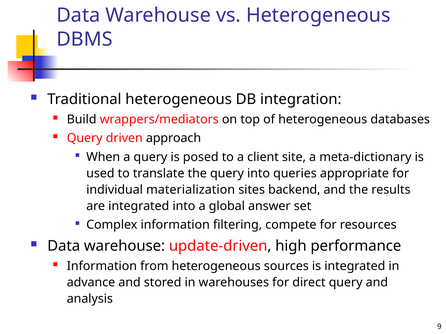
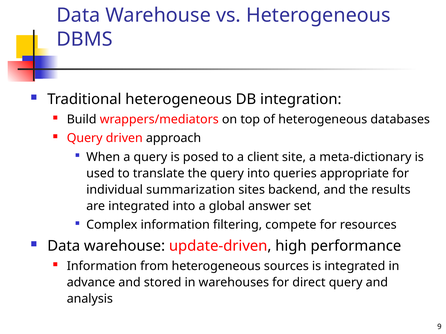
materialization: materialization -> summarization (191, 190)
